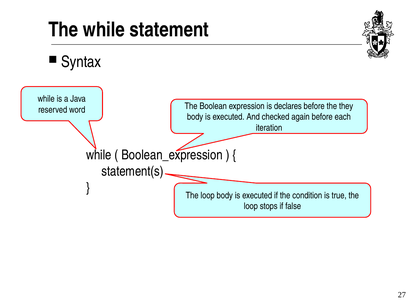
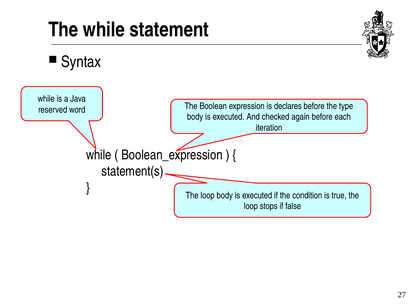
they: they -> type (346, 106)
